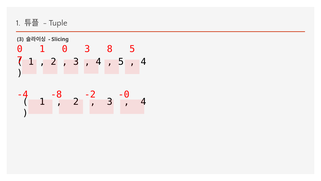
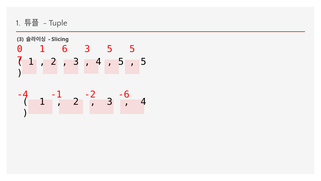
1 0: 0 -> 6 (65, 49)
3 8: 8 -> 5 (110, 49)
4: 4 -> 5 (143, 62)
-8: -8 -> -1 (56, 94)
-0: -0 -> -6 (124, 94)
